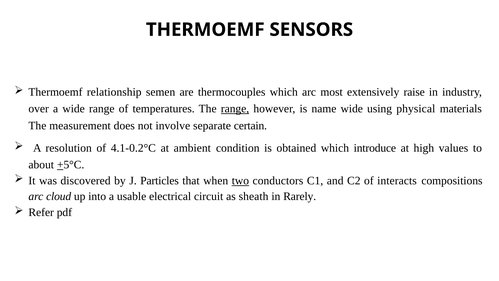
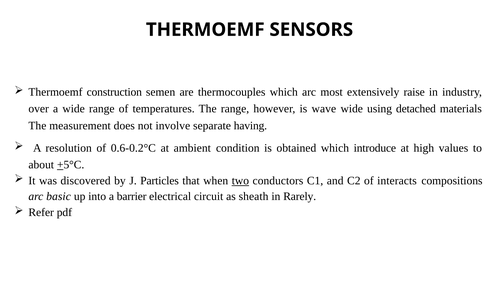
relationship: relationship -> construction (114, 92)
range underline: present -> none (235, 109)
name: name -> wave (324, 109)
physical: physical -> detached (416, 109)
certain: certain -> having (250, 125)
4.1-0.2°C: 4.1-0.2°C -> 0.6-0.2°C (133, 148)
cloud: cloud -> basic (59, 196)
usable: usable -> barrier (132, 196)
